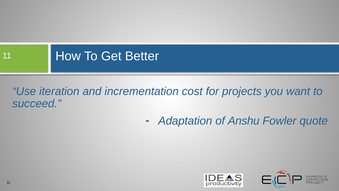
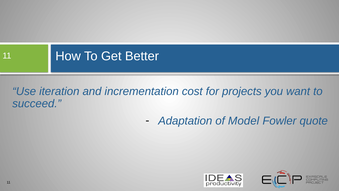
Anshu: Anshu -> Model (244, 121)
